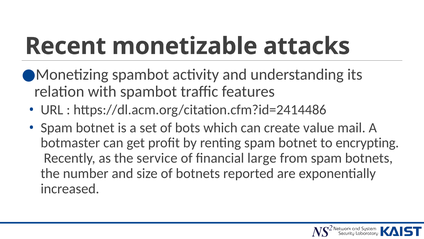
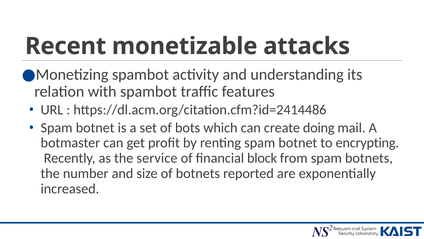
value: value -> doing (319, 127)
large: large -> block (262, 158)
